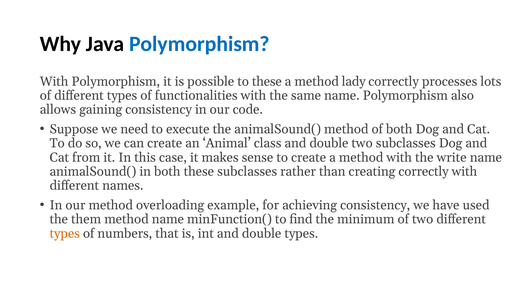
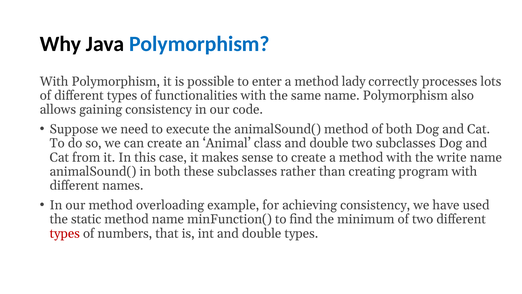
to these: these -> enter (267, 81)
creating correctly: correctly -> program (424, 171)
them: them -> static (86, 219)
types colour: orange -> red (65, 233)
